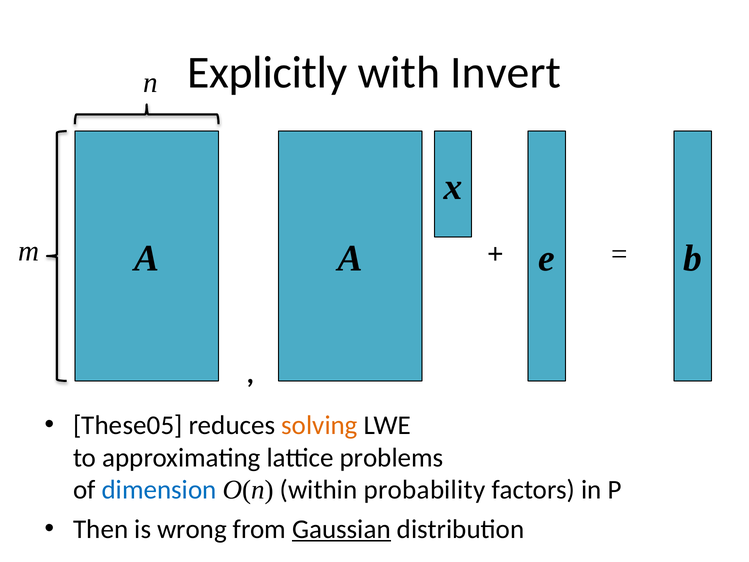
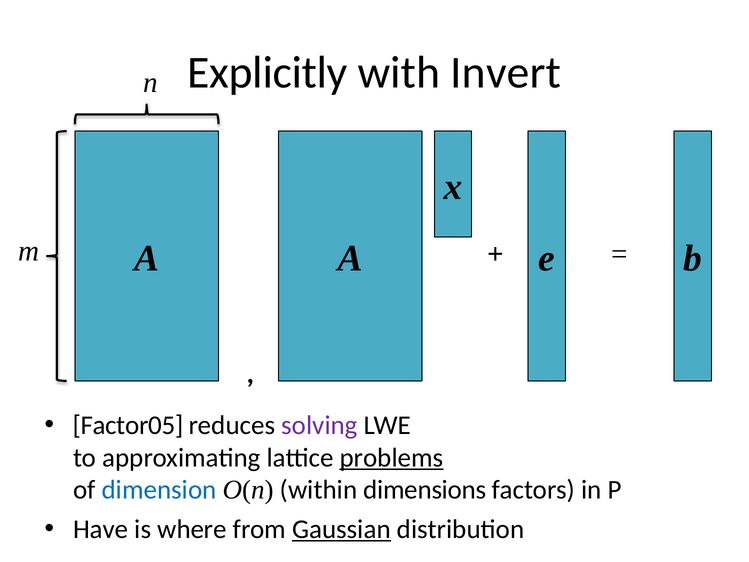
These05: These05 -> Factor05 (128, 425)
solving colour: orange -> purple (320, 425)
problems underline: none -> present (392, 457)
probability: probability -> dimensions (425, 490)
Then: Then -> Have (101, 529)
wrong: wrong -> where (192, 529)
